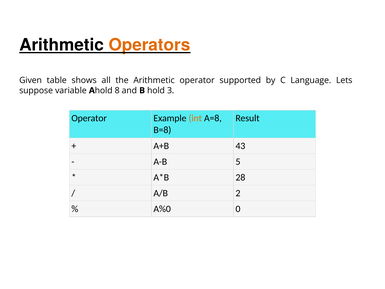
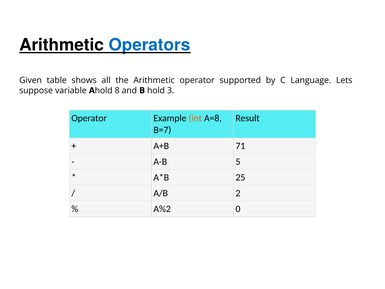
Operators colour: orange -> blue (149, 45)
B=8: B=8 -> B=7 (162, 130)
43: 43 -> 71 (240, 146)
28: 28 -> 25 (240, 177)
A%0: A%0 -> A%2 (162, 209)
